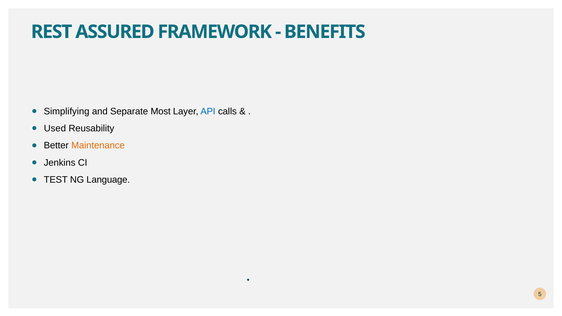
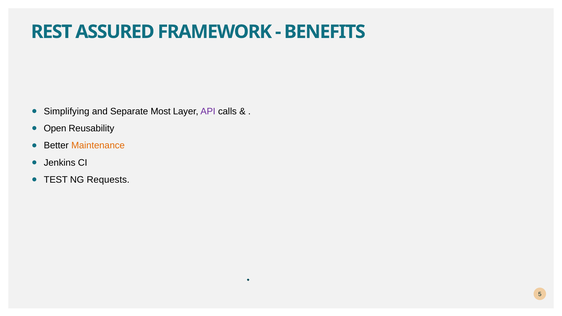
API colour: blue -> purple (208, 111)
Used: Used -> Open (55, 128)
Language: Language -> Requests (108, 180)
